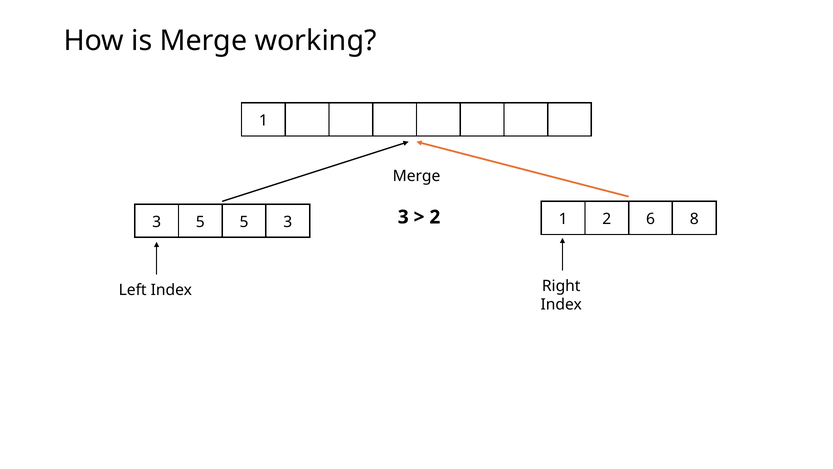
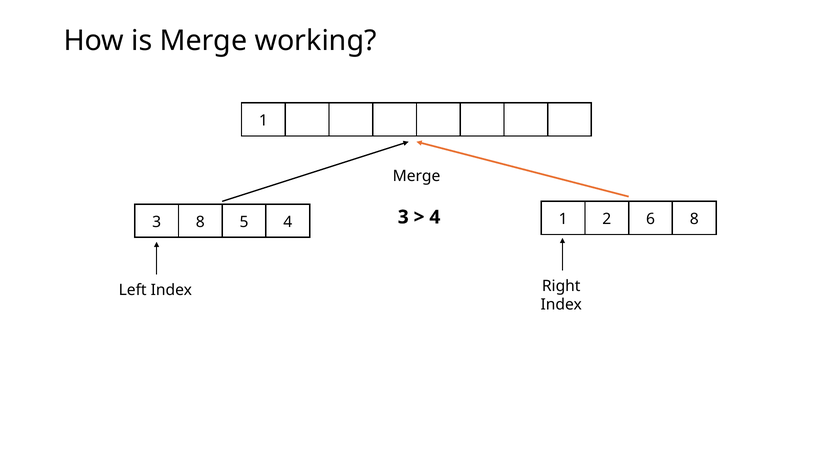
2: 2 -> 4 (435, 217)
3 5: 5 -> 8 (200, 222)
5 3: 3 -> 4 (288, 222)
